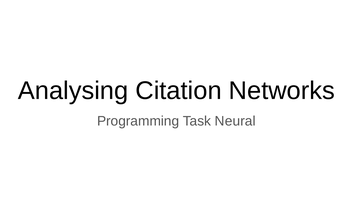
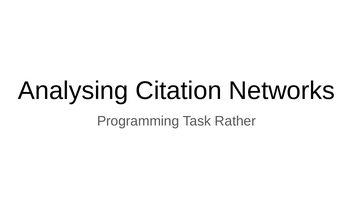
Neural: Neural -> Rather (235, 121)
